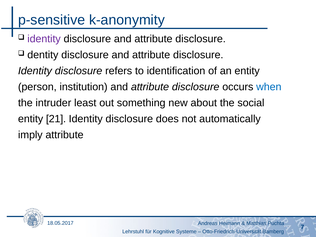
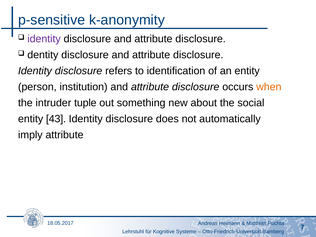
when colour: blue -> orange (269, 87)
least: least -> tuple (85, 103)
21: 21 -> 43 (56, 119)
